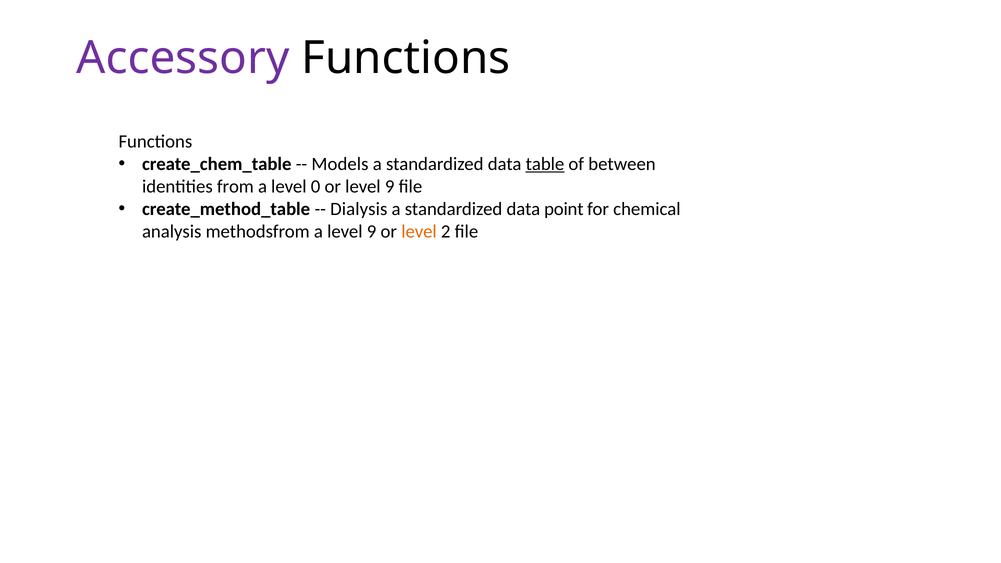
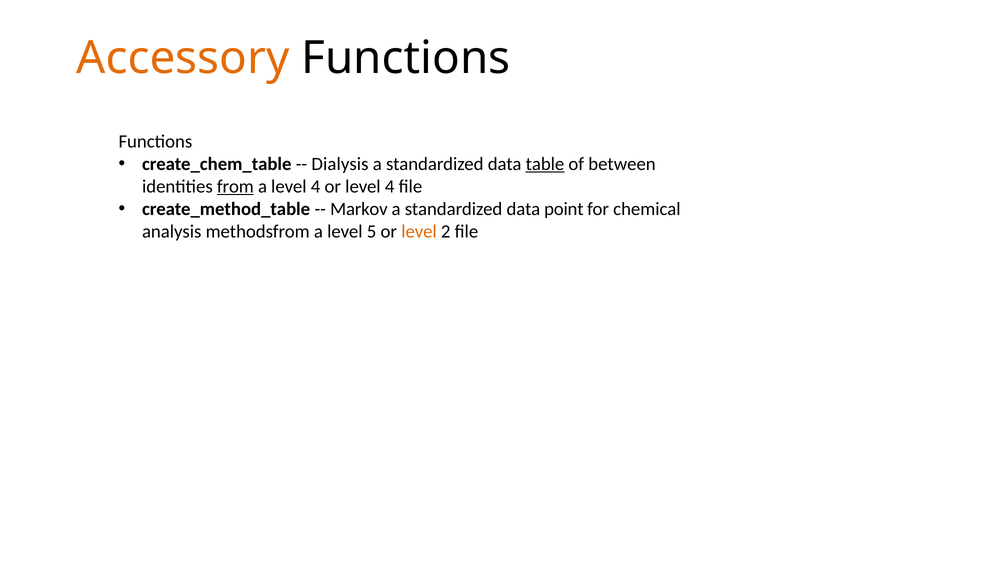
Accessory colour: purple -> orange (183, 58)
Models: Models -> Dialysis (340, 164)
from underline: none -> present (235, 187)
a level 0: 0 -> 4 (316, 187)
or level 9: 9 -> 4 (390, 187)
Dialysis: Dialysis -> Markov (359, 209)
a level 9: 9 -> 5 (372, 232)
